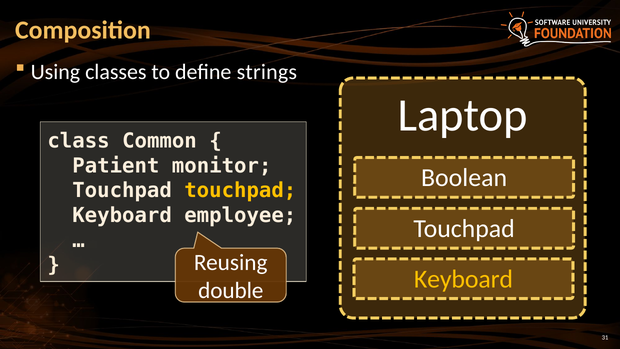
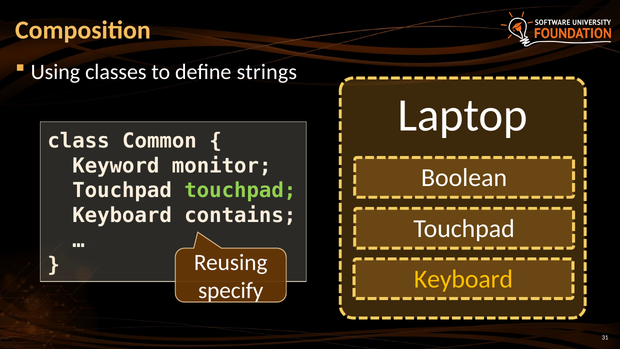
Patient: Patient -> Keyword (116, 166)
touchpad colour: yellow -> light green (240, 191)
employee: employee -> contains (240, 215)
double: double -> specify (231, 291)
